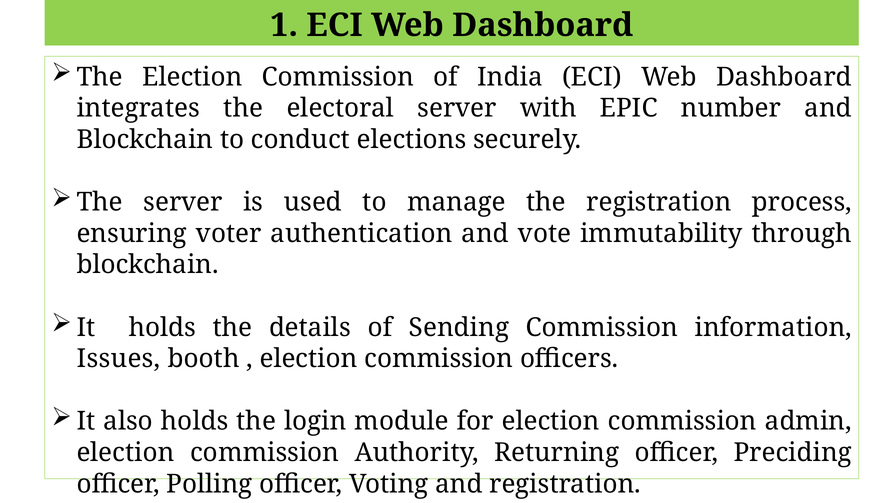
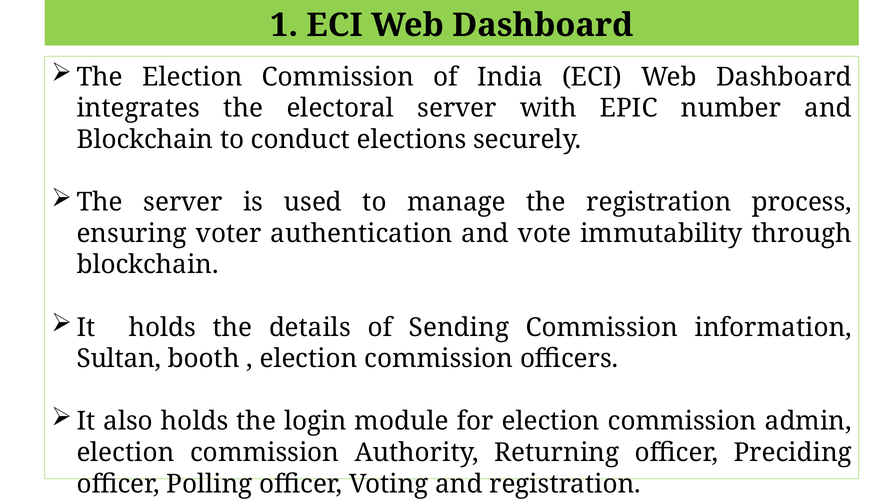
Issues: Issues -> Sultan (119, 359)
